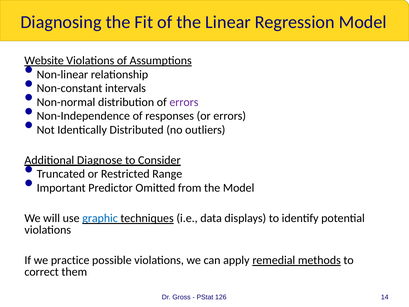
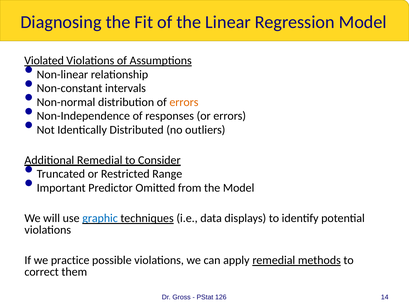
Website: Website -> Violated (44, 61)
errors colour: purple -> orange (184, 102)
Additional Diagnose: Diagnose -> Remedial (100, 160)
